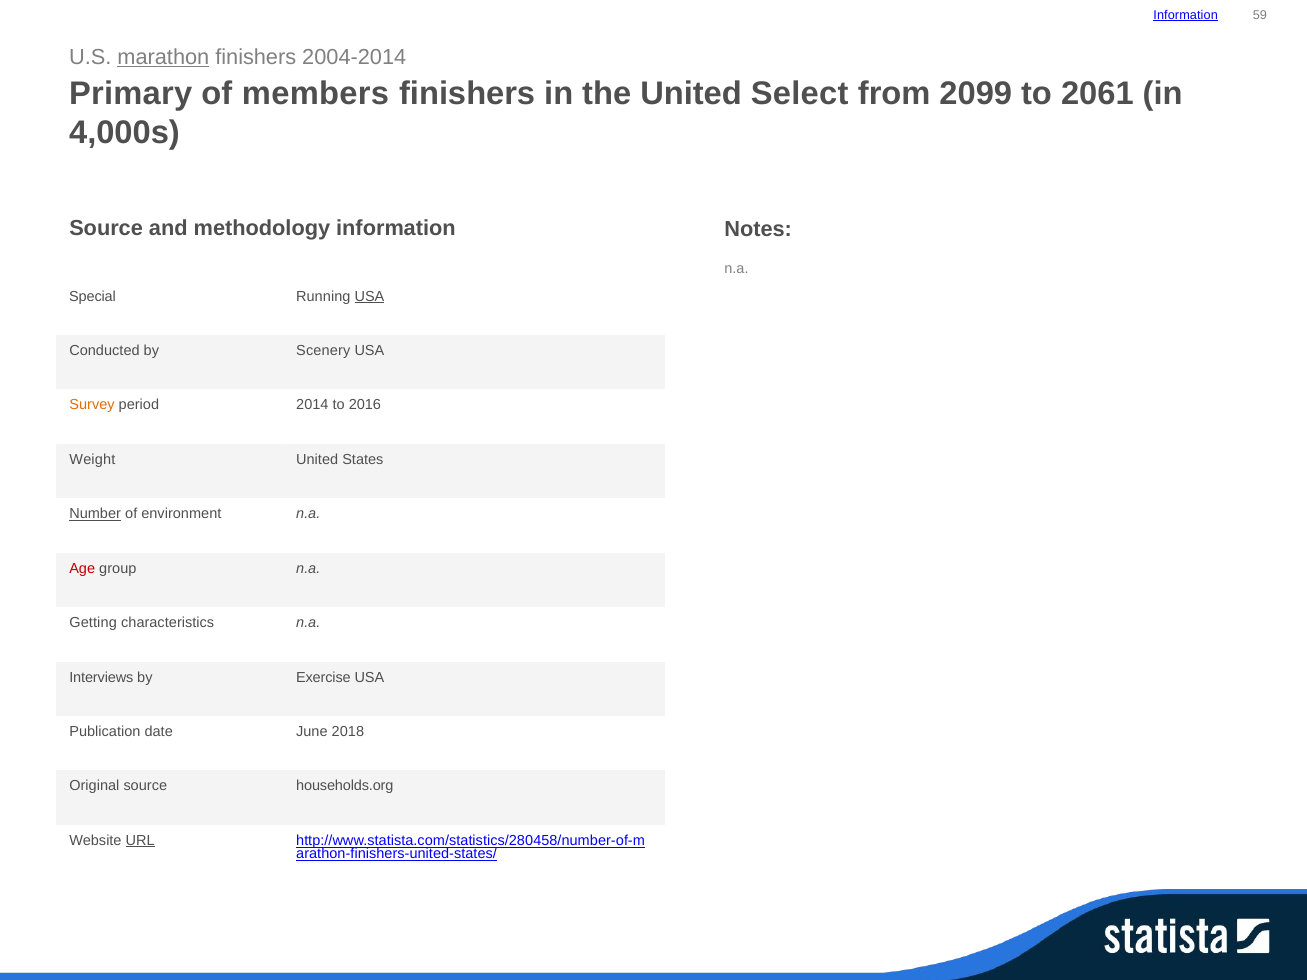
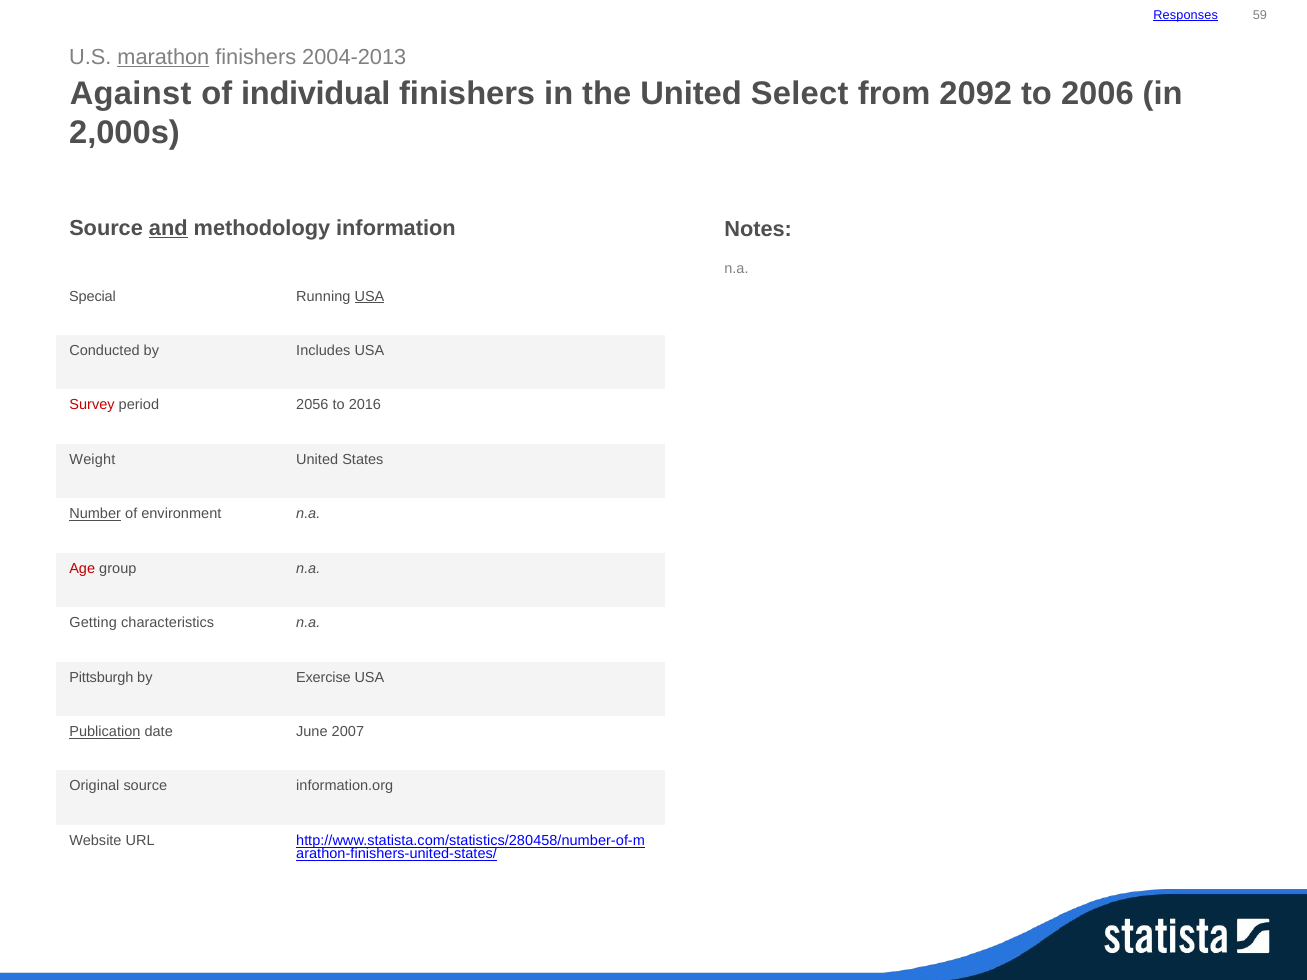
Information: Information -> Responses (1186, 15)
2004-2014: 2004-2014 -> 2004-2013 (354, 57)
Primary: Primary -> Against (131, 94)
members: members -> individual (316, 94)
2099: 2099 -> 2092 (976, 94)
2061: 2061 -> 2006 (1097, 94)
4,000s: 4,000s -> 2,000s (124, 133)
and underline: none -> present (168, 228)
Scenery: Scenery -> Includes (323, 351)
Survey colour: orange -> red (92, 405)
2014: 2014 -> 2056 (312, 405)
Interviews: Interviews -> Pittsburgh (101, 677)
Publication underline: none -> present (105, 732)
2018: 2018 -> 2007 (348, 732)
households.org: households.org -> information.org (345, 786)
URL underline: present -> none (140, 841)
